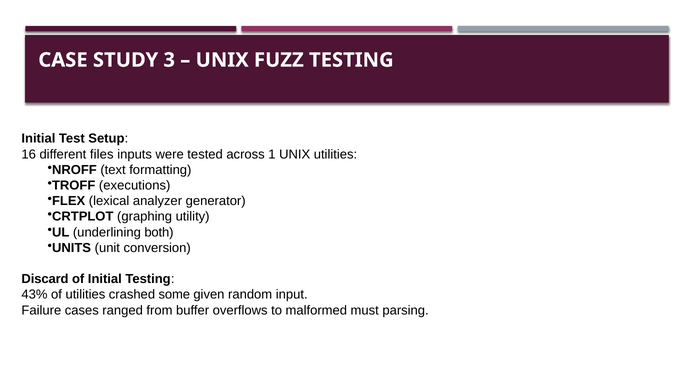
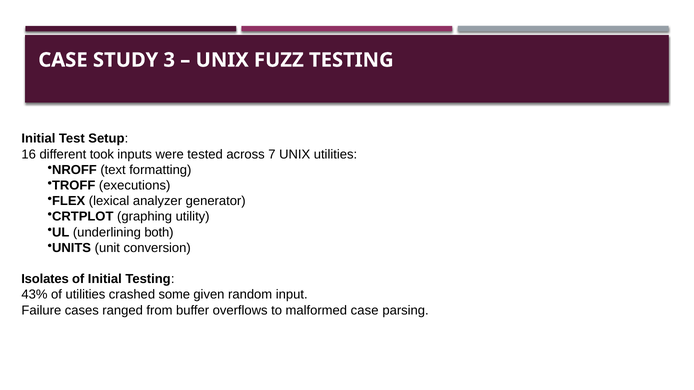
files: files -> took (102, 154)
1: 1 -> 7 (272, 154)
Discard: Discard -> Isolates (45, 279)
malformed must: must -> case (365, 311)
